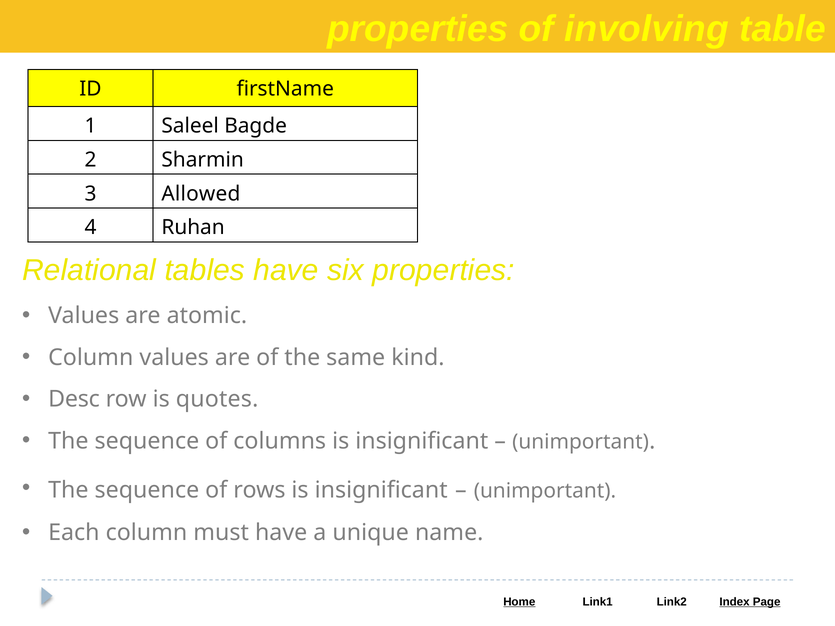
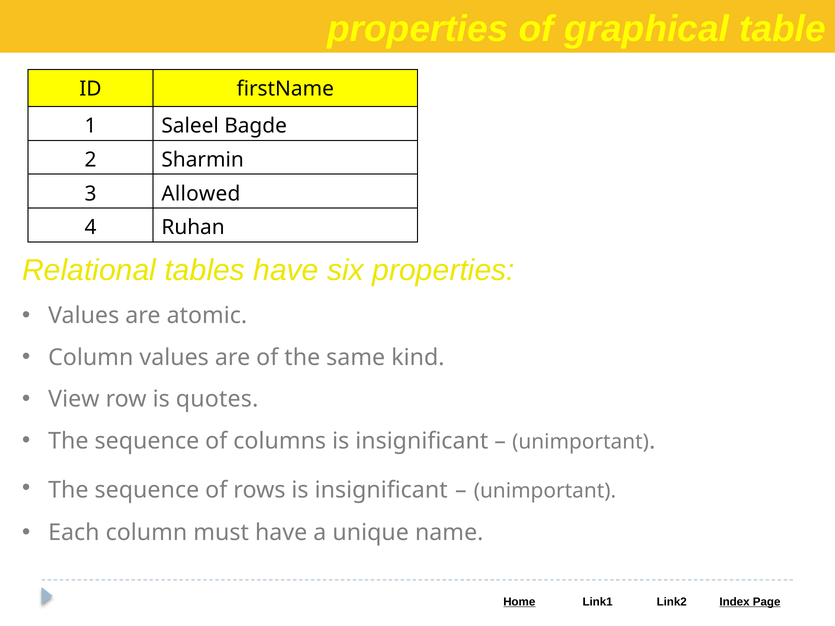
involving: involving -> graphical (647, 29)
Desc: Desc -> View (74, 399)
